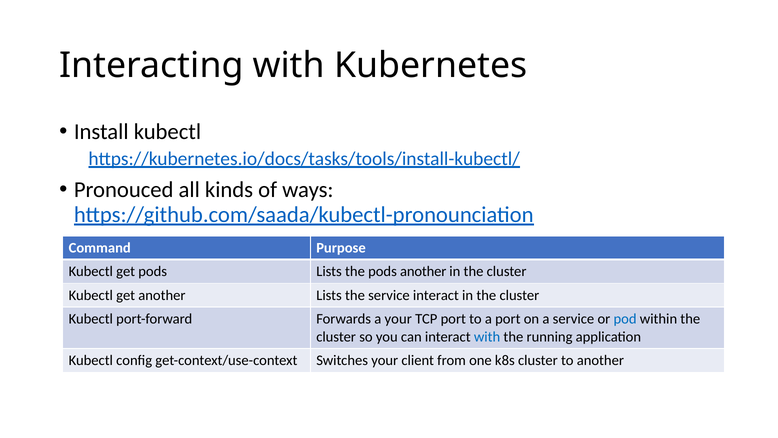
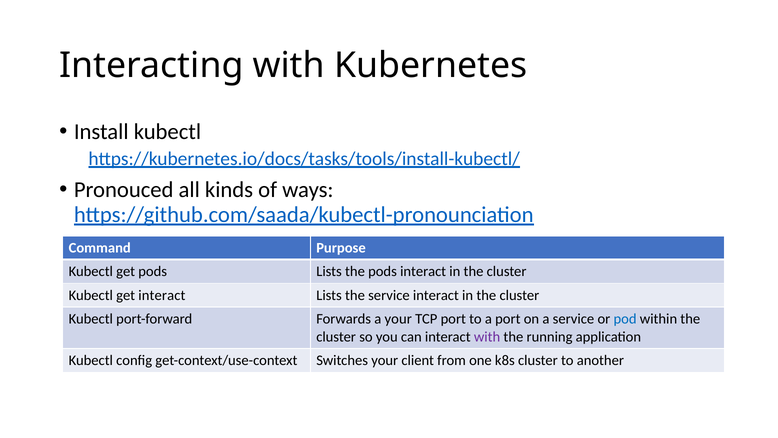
pods another: another -> interact (423, 271)
get another: another -> interact (162, 295)
with colour: blue -> purple (487, 337)
